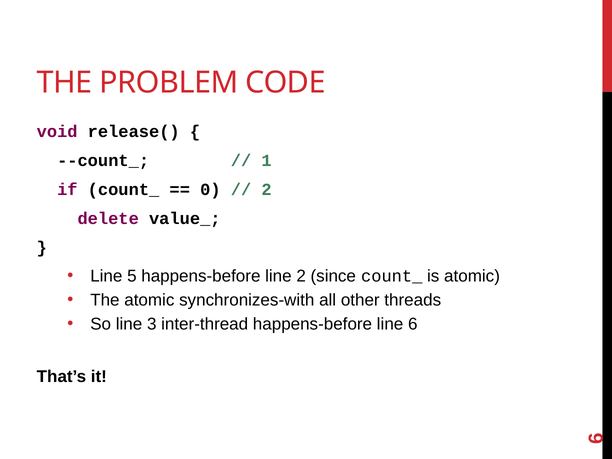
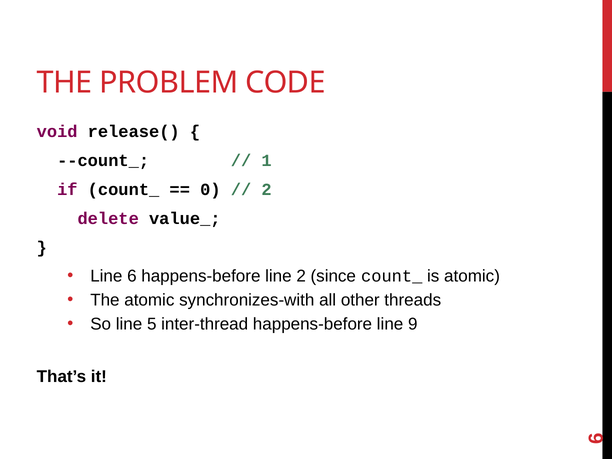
Line 5: 5 -> 6 (132, 276)
3: 3 -> 5 (152, 324)
line 6: 6 -> 9 (413, 324)
